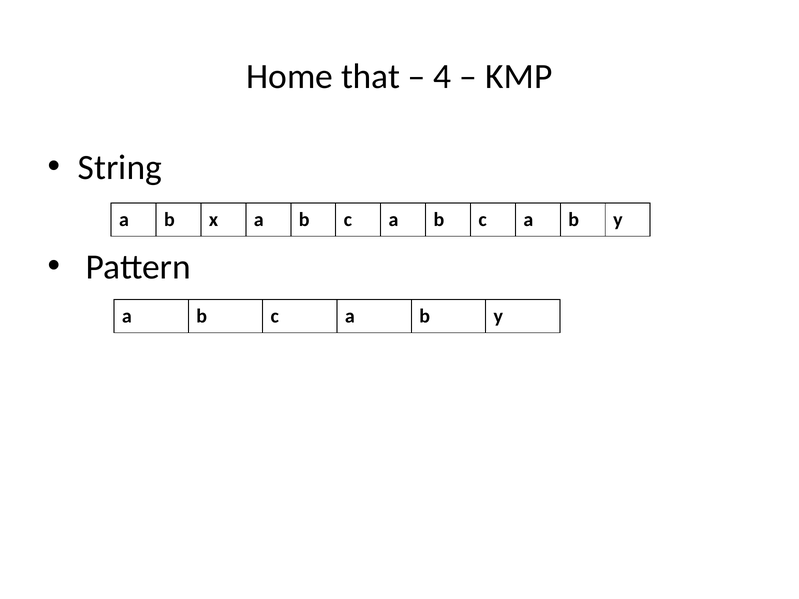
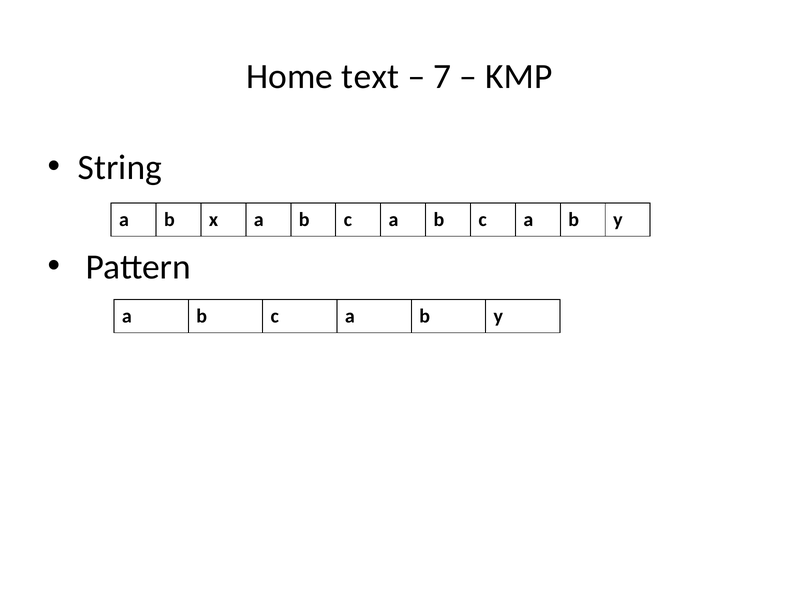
that: that -> text (370, 77)
4: 4 -> 7 (442, 77)
